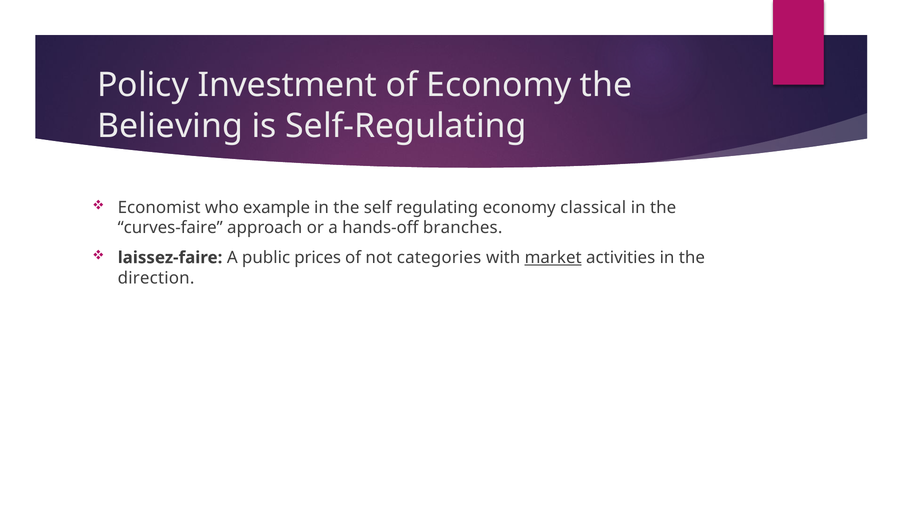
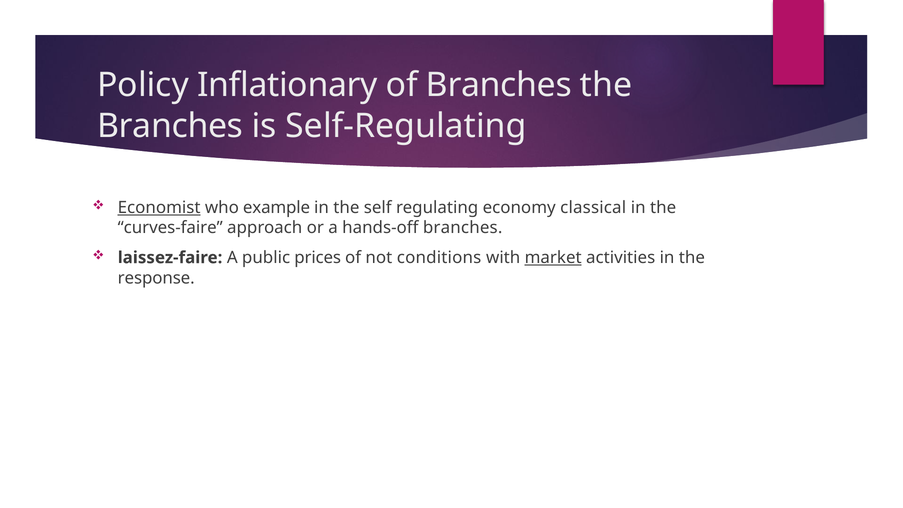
Investment: Investment -> Inflationary (287, 85)
of Economy: Economy -> Branches (499, 85)
Believing: Believing -> Branches (170, 126)
Economist underline: none -> present (159, 208)
categories: categories -> conditions (439, 258)
direction: direction -> response (156, 278)
